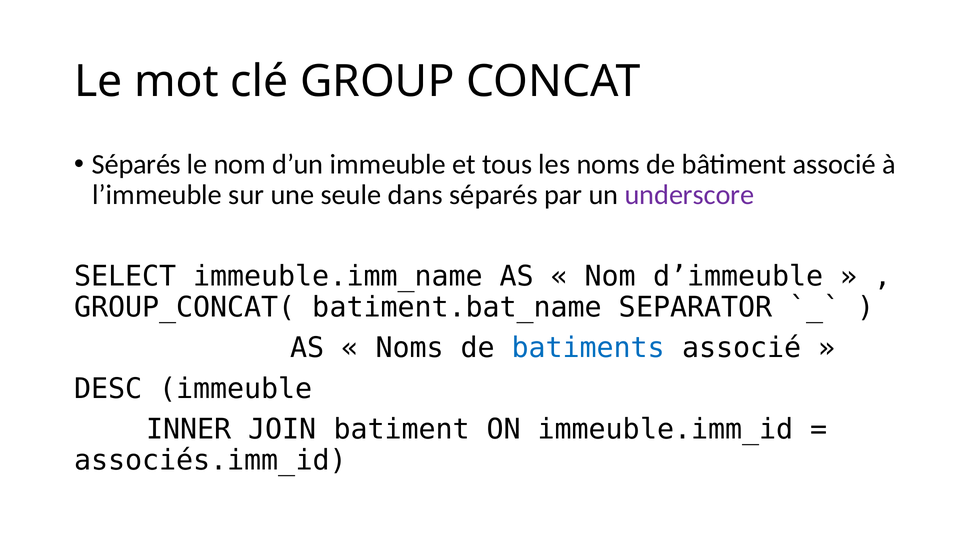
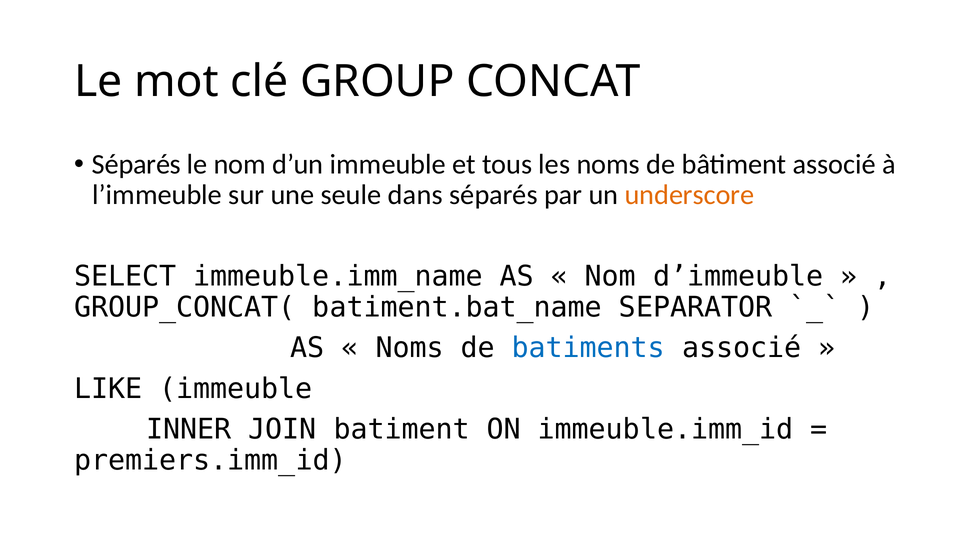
underscore colour: purple -> orange (689, 195)
DESC: DESC -> LIKE (108, 389)
associés.imm_id: associés.imm_id -> premiers.imm_id (210, 460)
